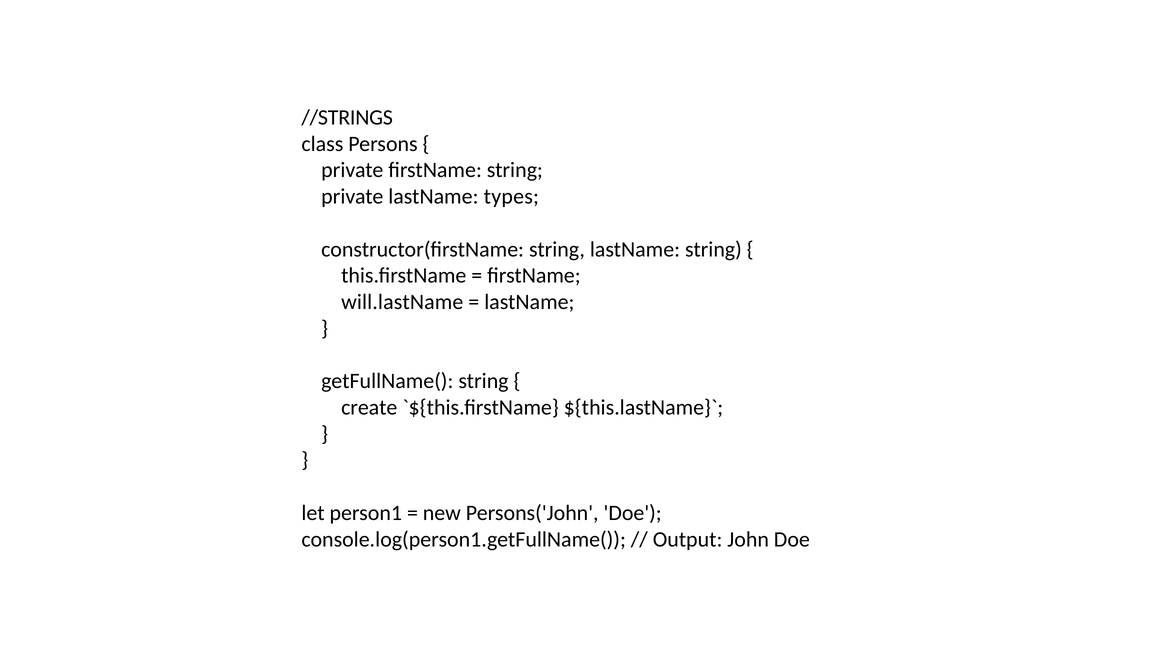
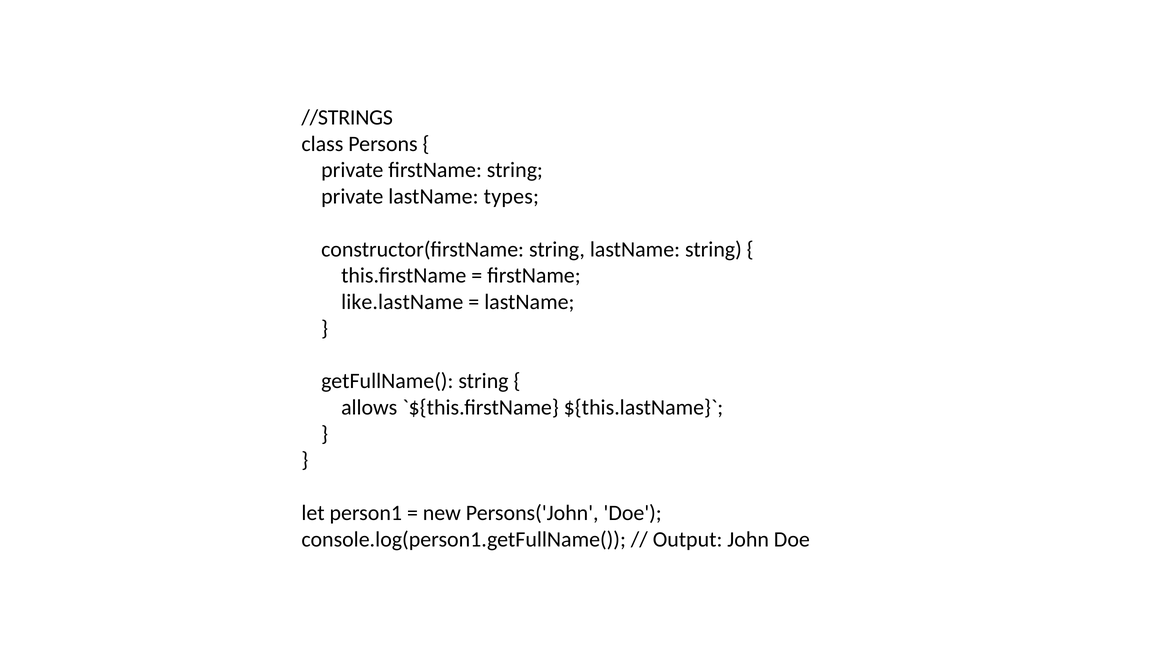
will.lastName: will.lastName -> like.lastName (402, 302)
create: create -> allows (369, 407)
